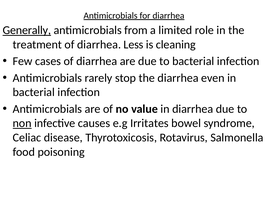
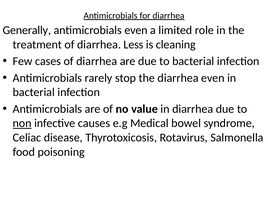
Generally underline: present -> none (27, 30)
antimicrobials from: from -> even (136, 30)
Irritates: Irritates -> Medical (149, 123)
